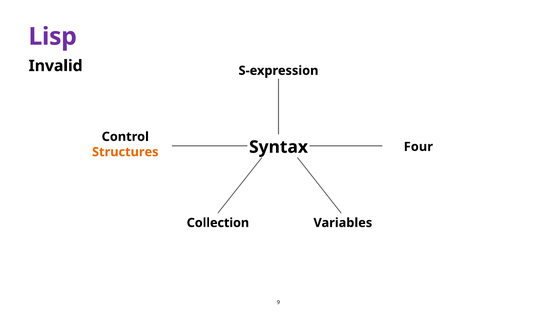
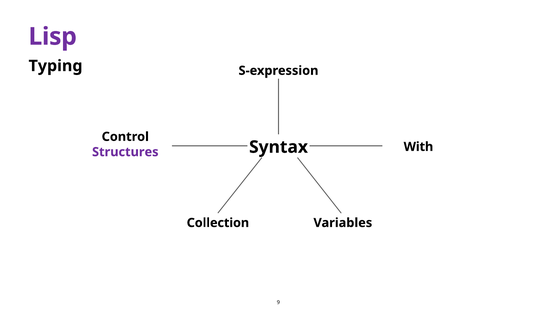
Invalid: Invalid -> Typing (56, 66)
Four: Four -> With (418, 147)
Structures colour: orange -> purple (125, 152)
